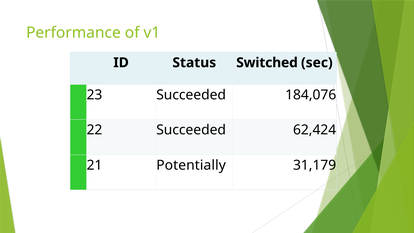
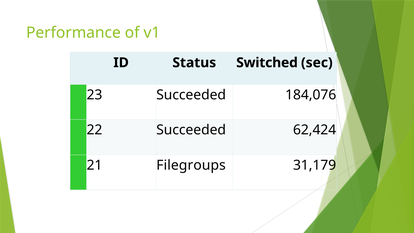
Potentially: Potentially -> Filegroups (191, 165)
